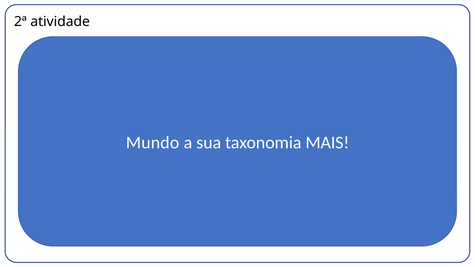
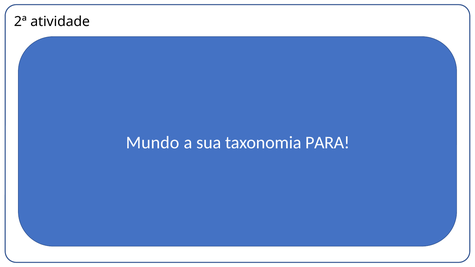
MAIS: MAIS -> PARA (327, 143)
